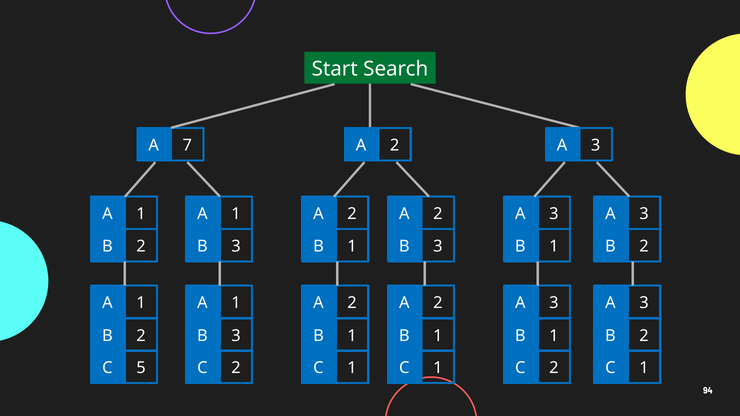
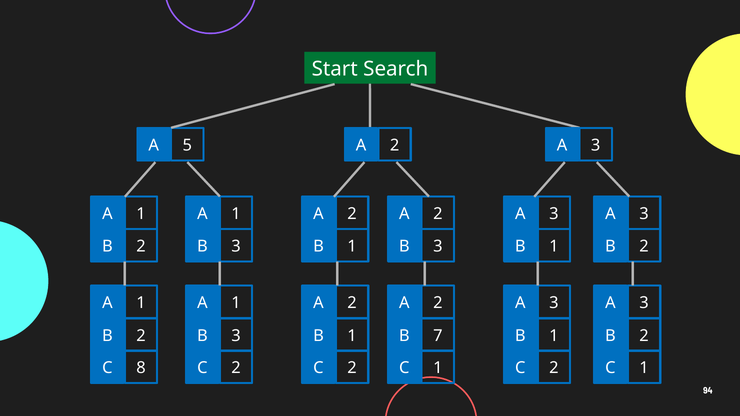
7: 7 -> 5 (187, 145)
1 B 1: 1 -> 7 (438, 336)
5: 5 -> 8 (141, 368)
1: 1 -> 2 (352, 368)
